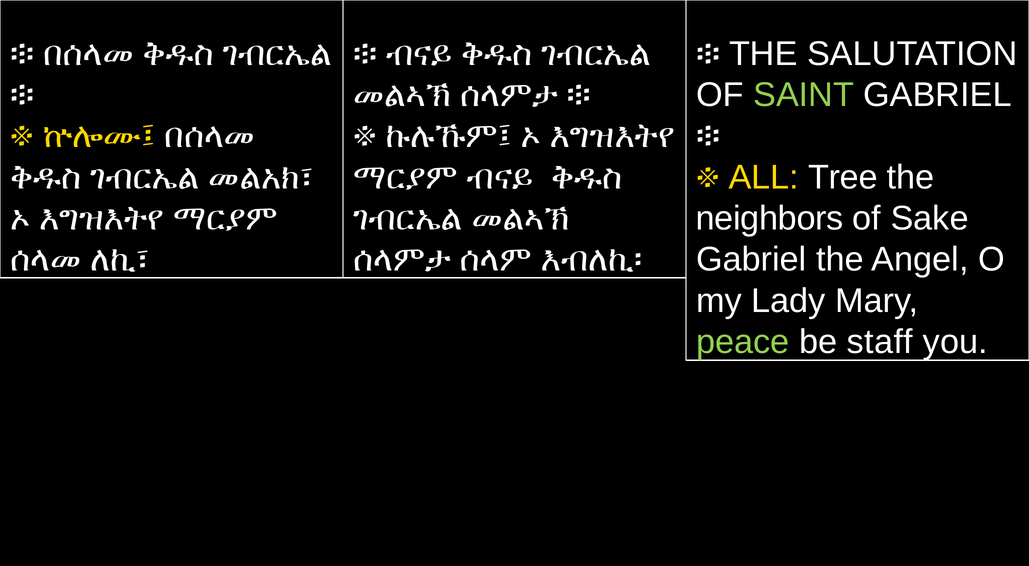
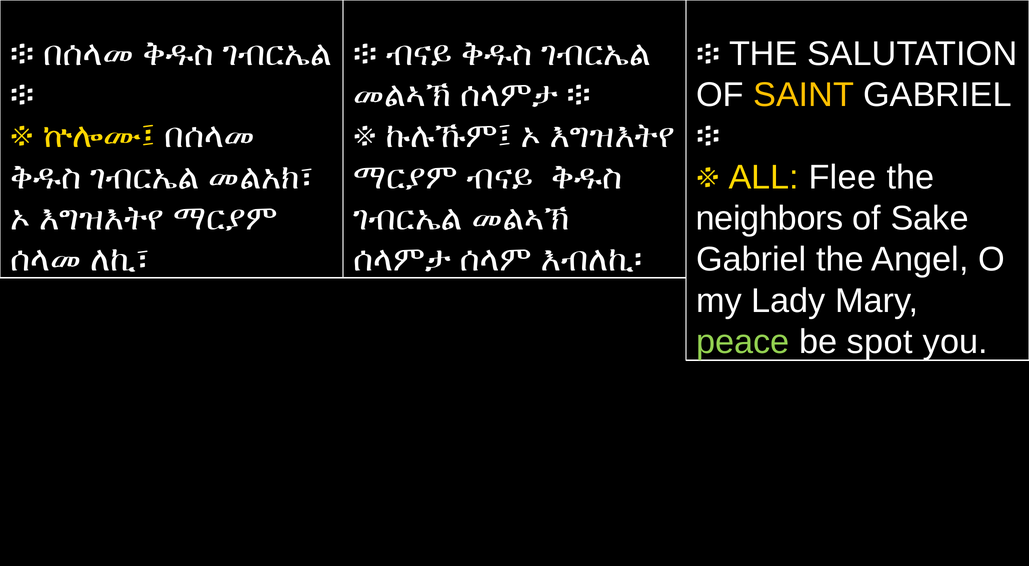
SAINT colour: light green -> yellow (804, 95)
Tree: Tree -> Flee (843, 177)
staff: staff -> spot (880, 342)
